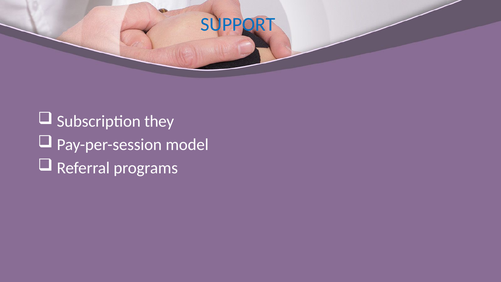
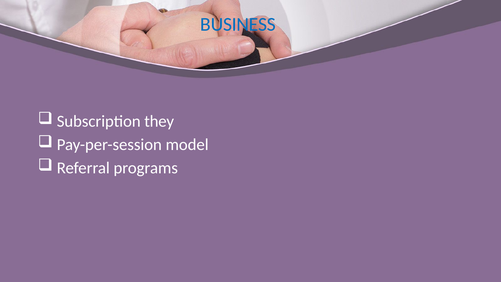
SUPPORT: SUPPORT -> BUSINESS (238, 24)
